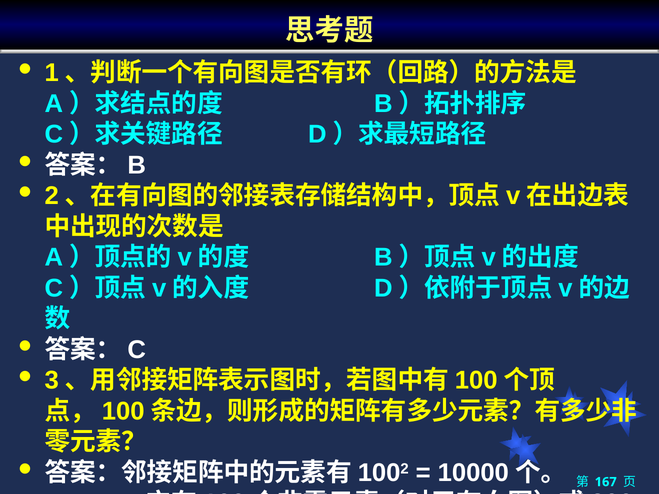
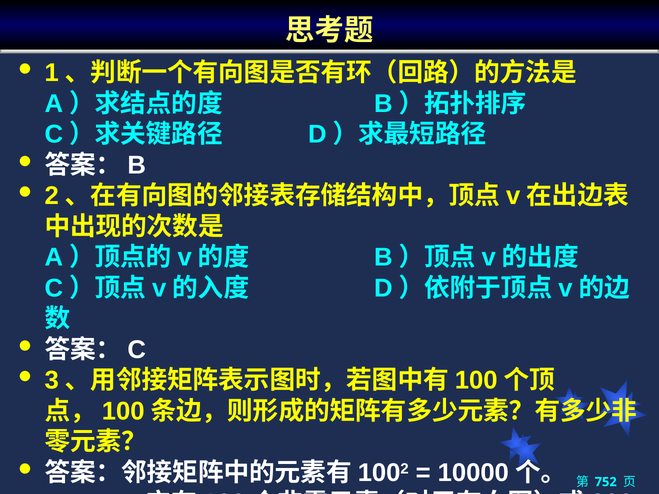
167: 167 -> 752 (606, 482)
